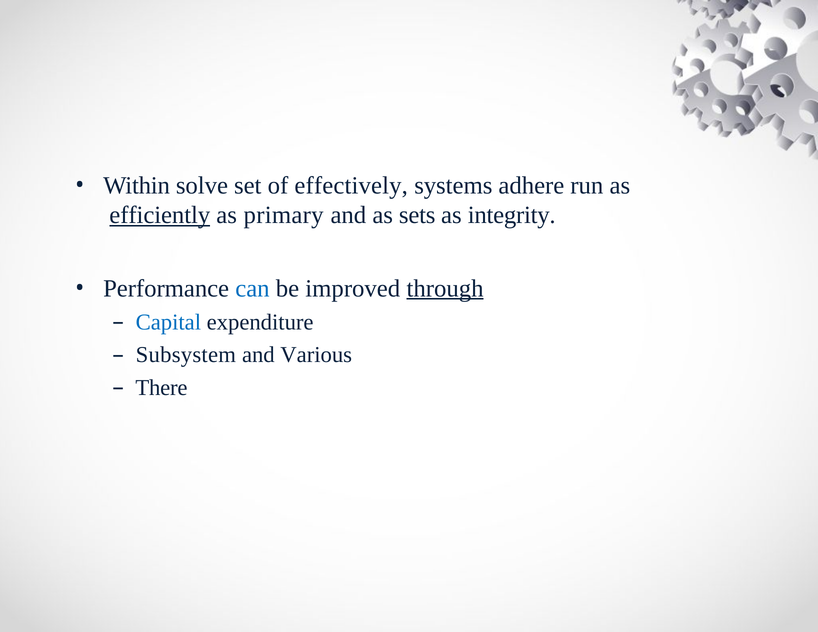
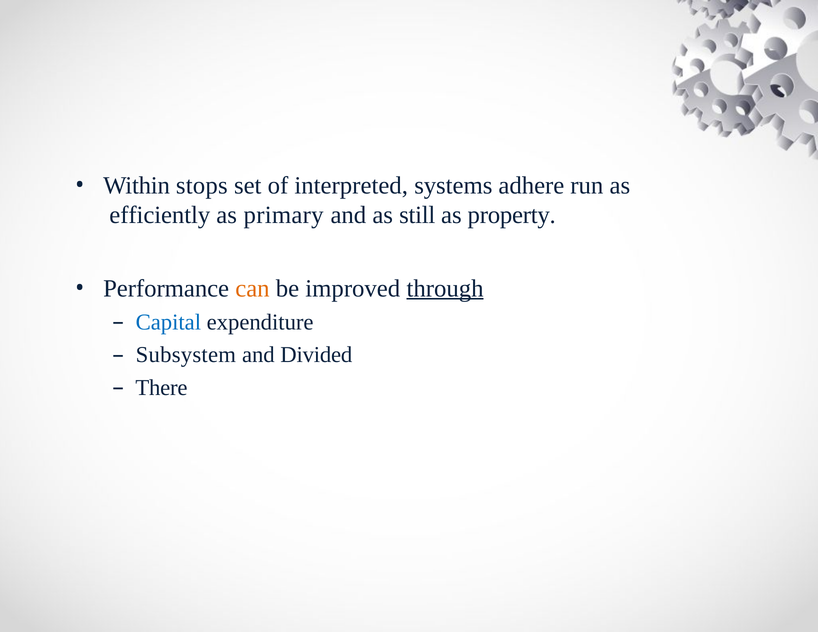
solve: solve -> stops (202, 185)
effectively: effectively -> interpreted (351, 185)
efficiently underline: present -> none (160, 215)
sets: sets -> still (417, 215)
integrity: integrity -> property (512, 215)
can colour: blue -> orange (252, 288)
Various: Various -> Divided (316, 355)
